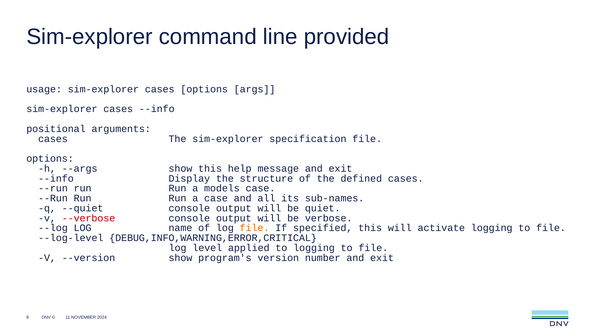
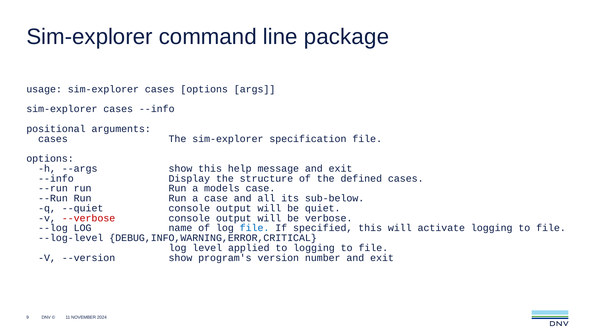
provided: provided -> package (346, 37)
sub-names: sub-names -> sub-below (335, 198)
file colour: orange -> blue (255, 228)
